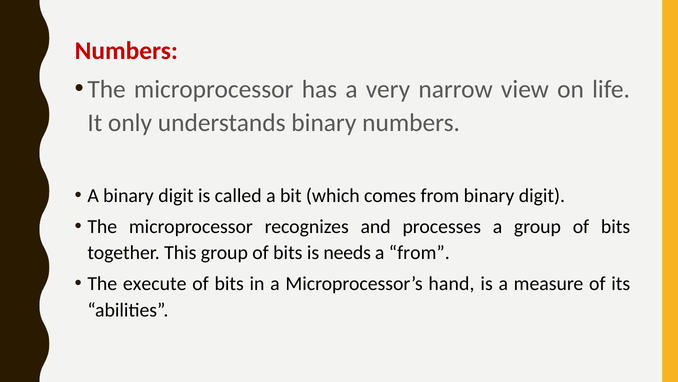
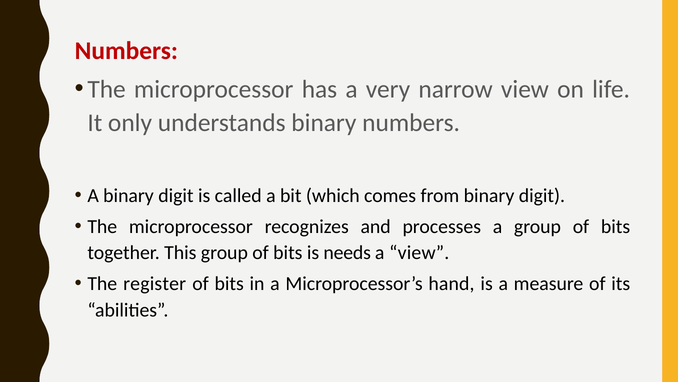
a from: from -> view (419, 252)
execute: execute -> register (155, 283)
